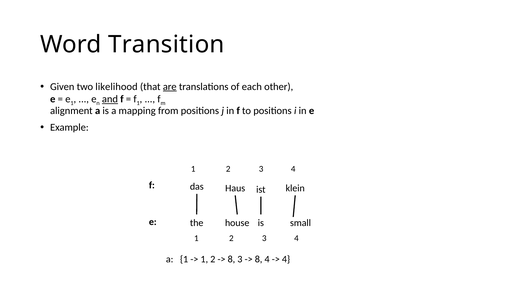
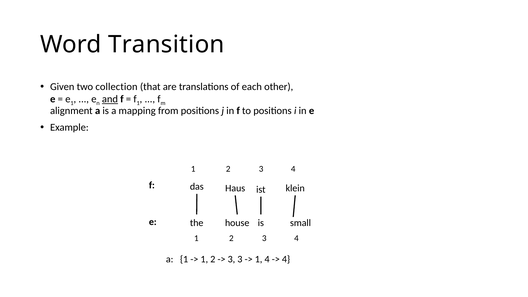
likelihood: likelihood -> collection (116, 87)
are underline: present -> none (170, 87)
8: 8 -> 3 (231, 259)
8: 8 -> 1 (259, 259)
